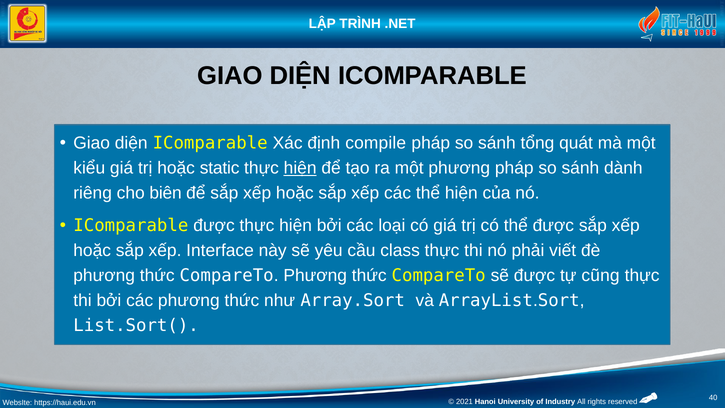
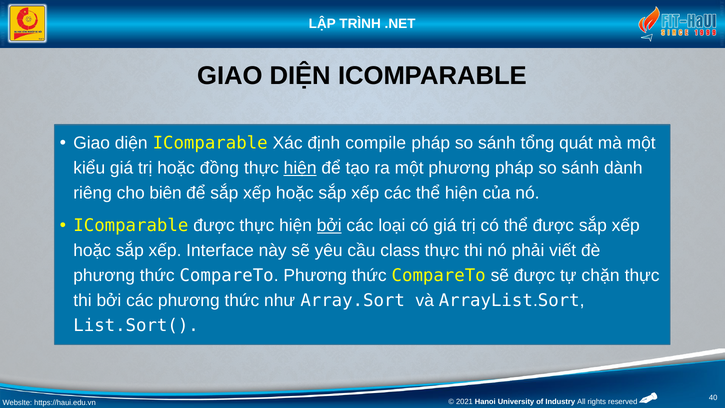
static: static -> đồng (219, 168)
bởi underline: none -> present (329, 226)
cũng: cũng -> chặn (601, 276)
